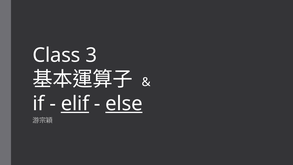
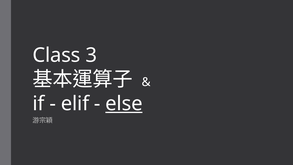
elif underline: present -> none (75, 104)
